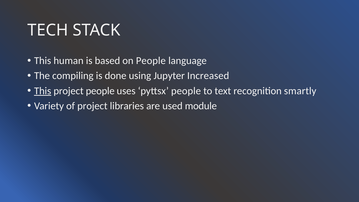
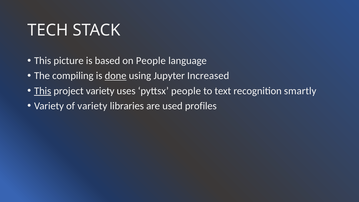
human: human -> picture (69, 61)
done underline: none -> present (116, 76)
project people: people -> variety (100, 91)
of project: project -> variety (92, 106)
module: module -> profiles (201, 106)
